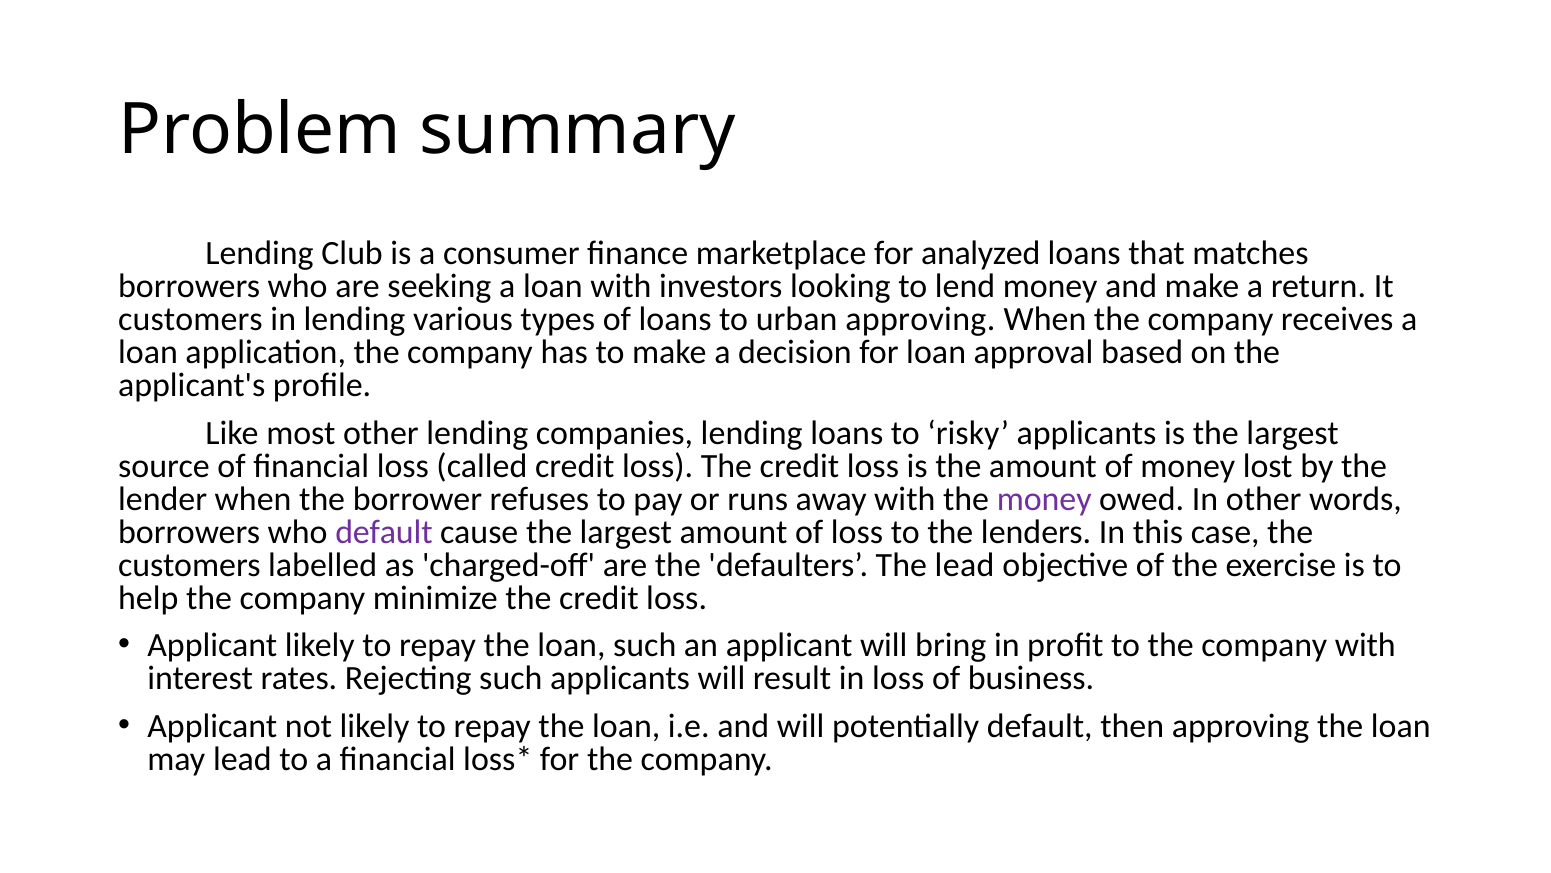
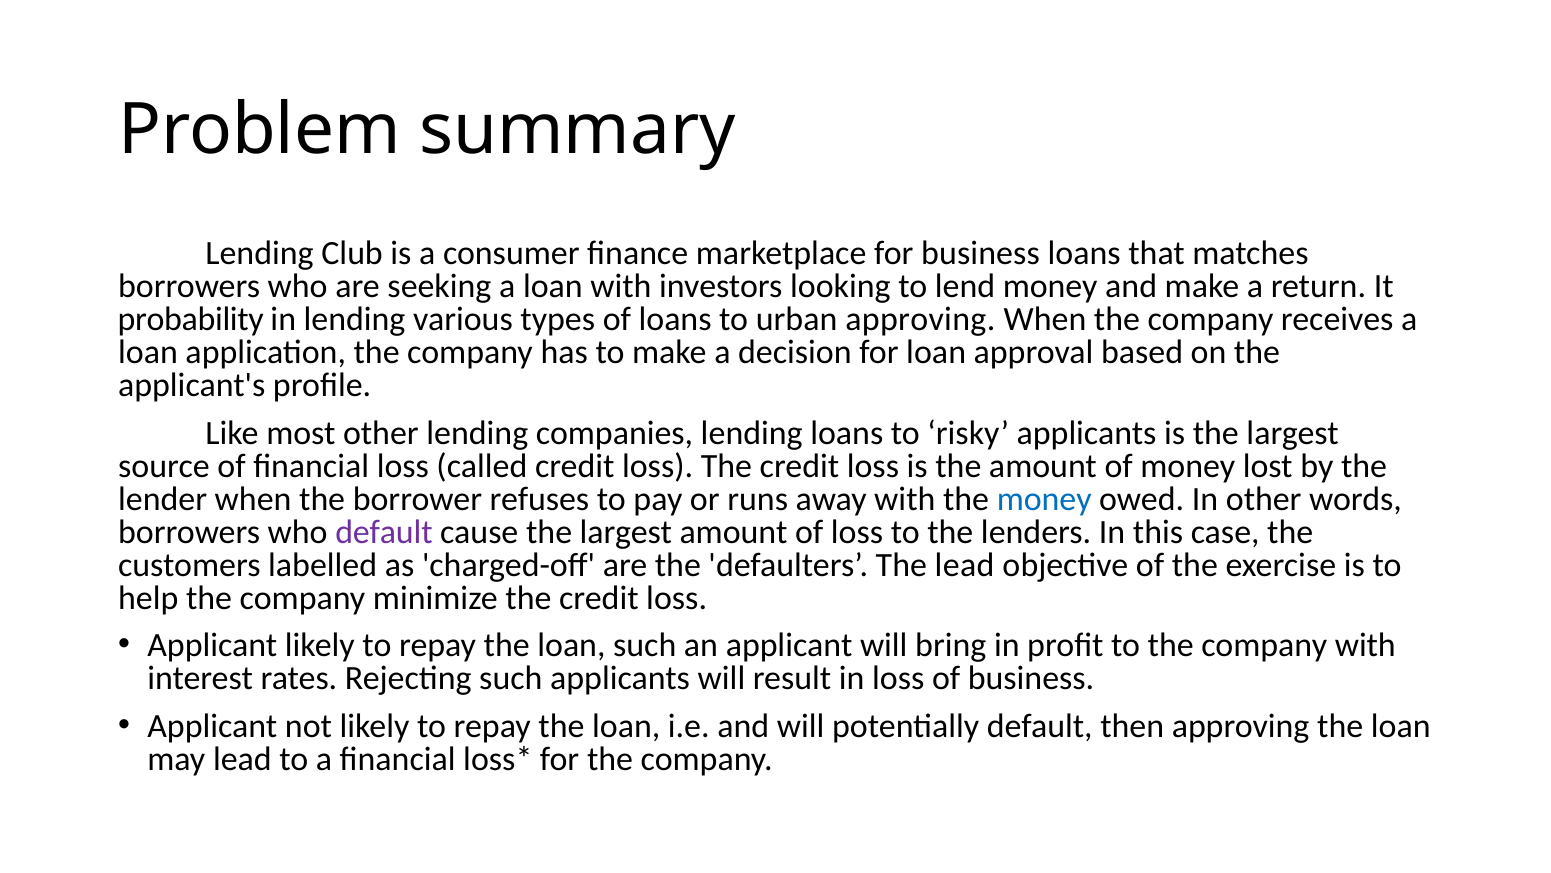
for analyzed: analyzed -> business (981, 253)
customers: customers -> probability (191, 319)
money colour: purple -> blue (1044, 499)
